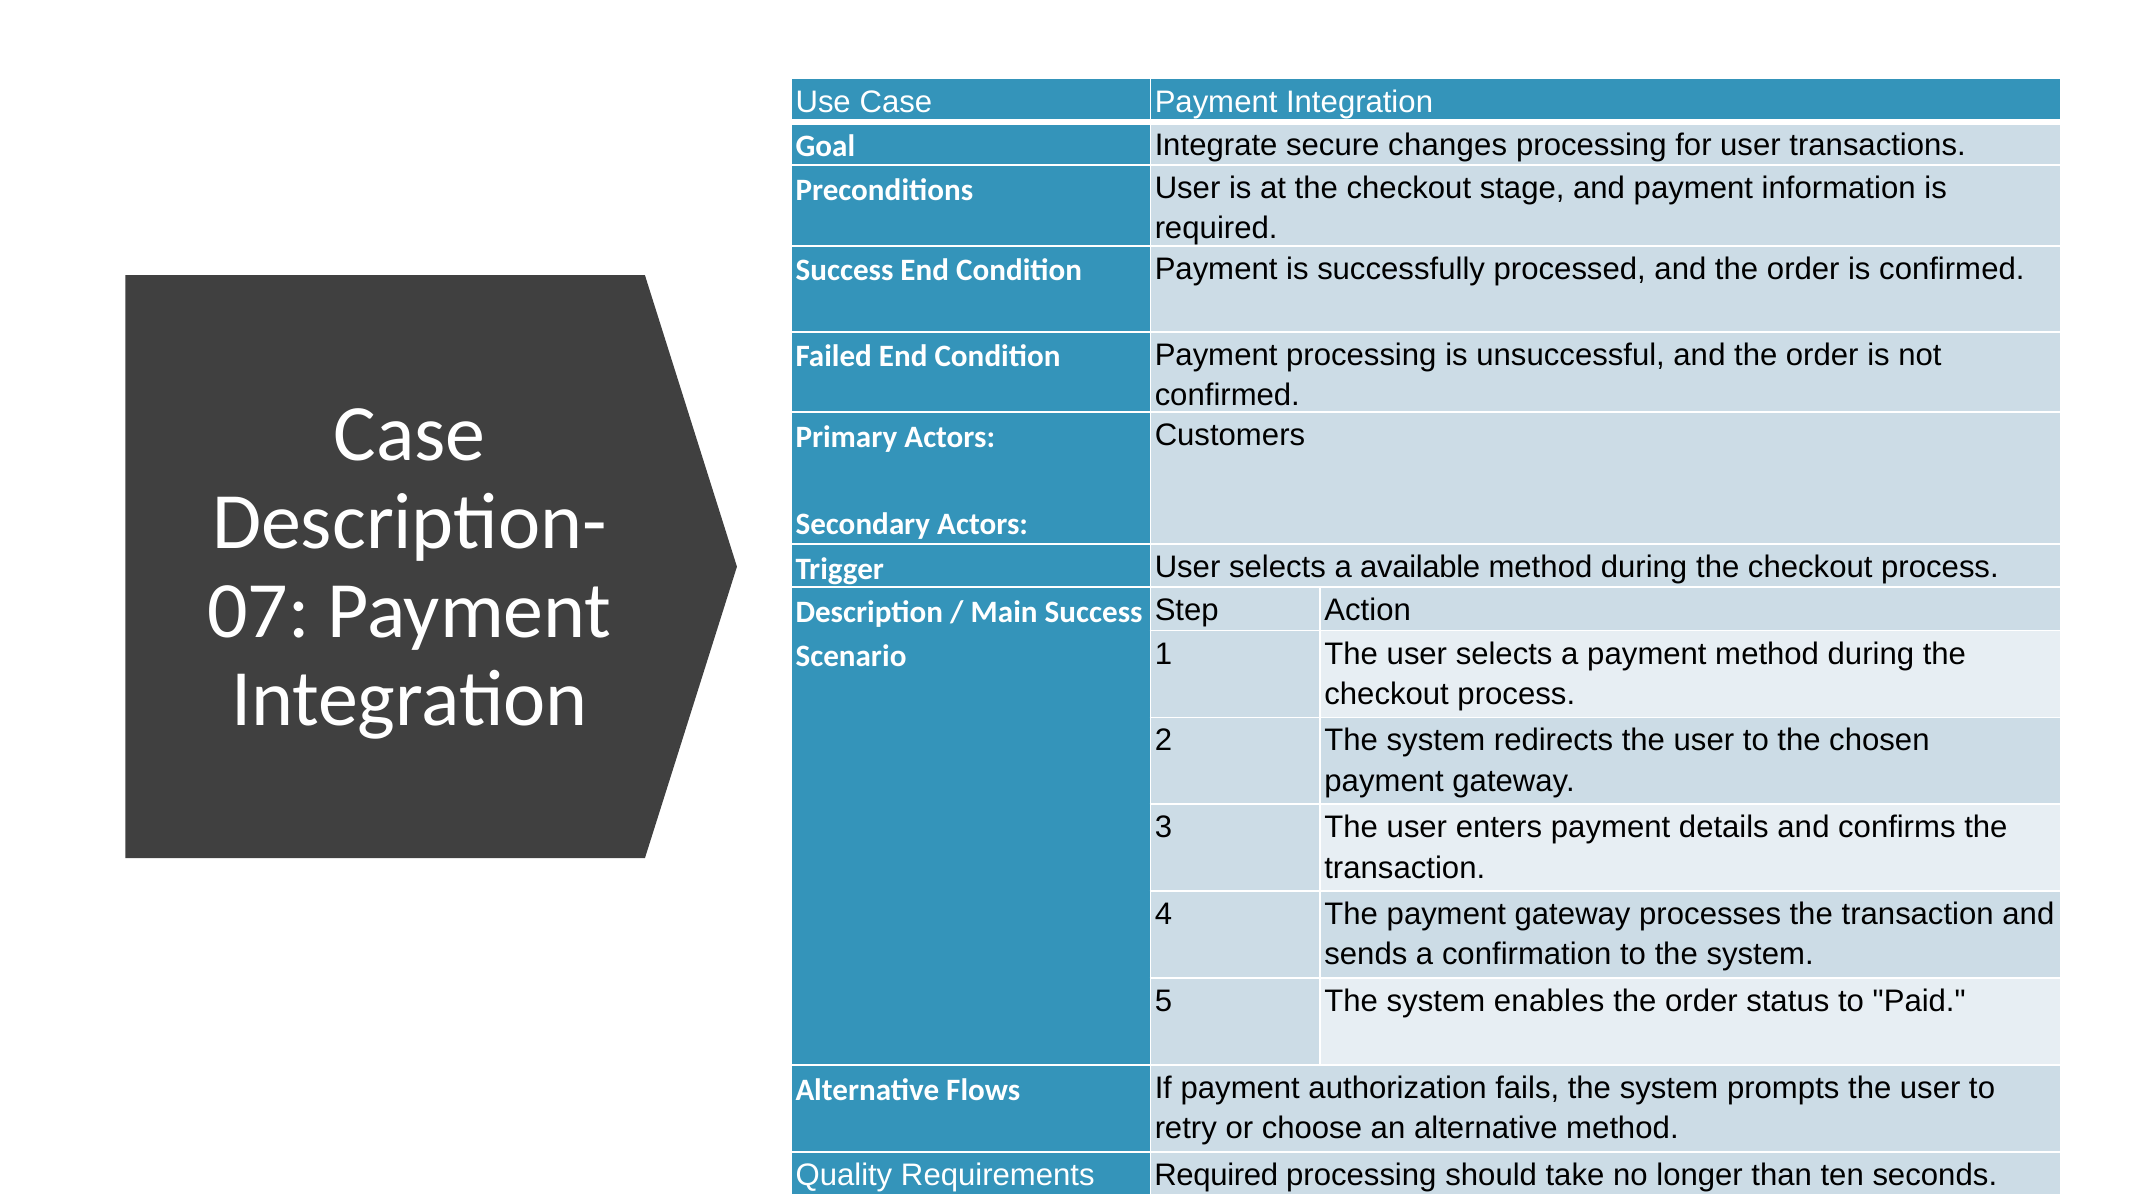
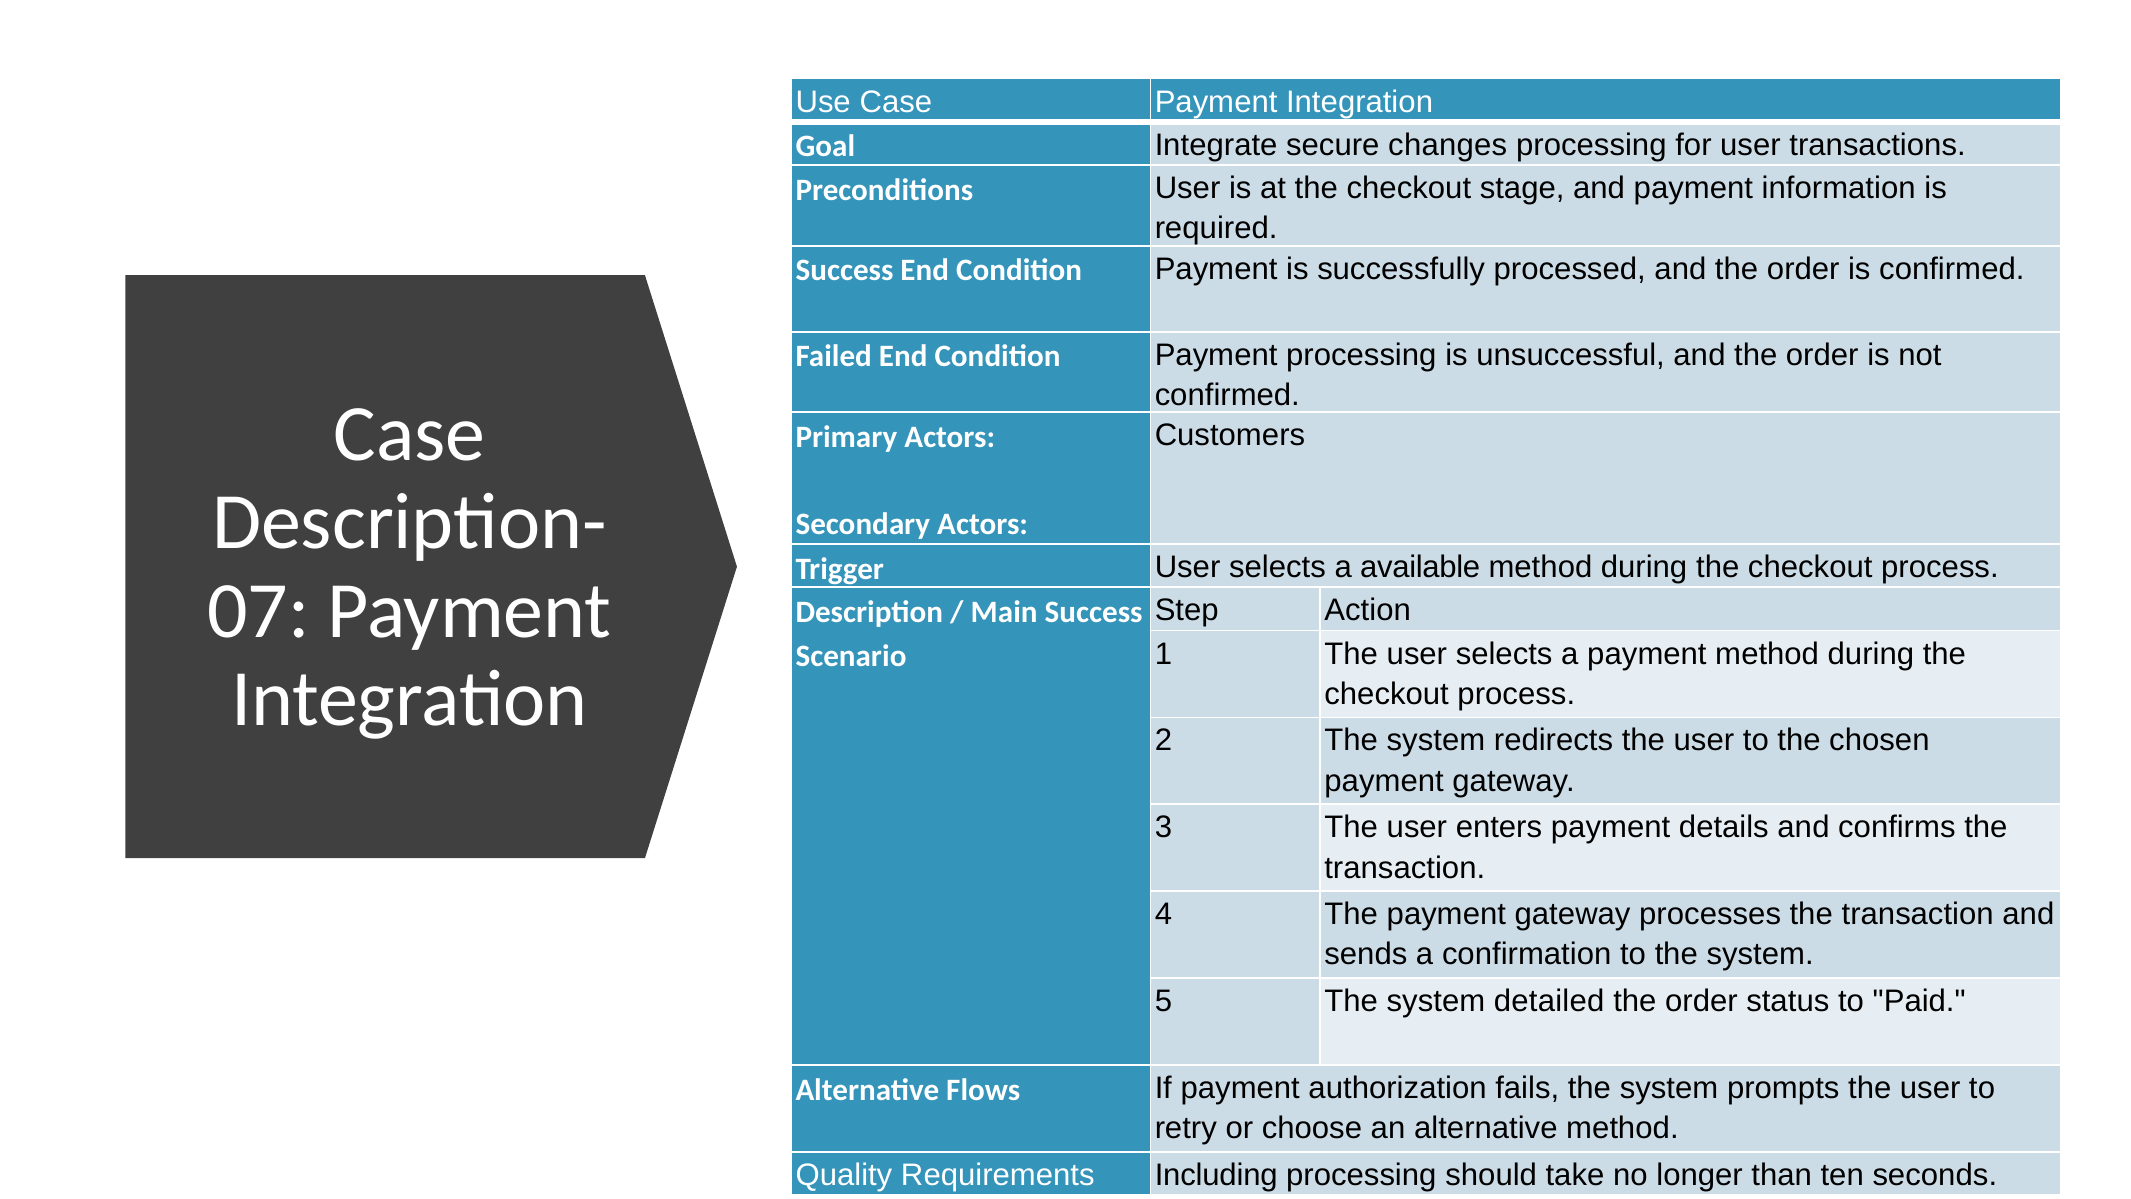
enables: enables -> detailed (1549, 1001)
Requirements Required: Required -> Including (1216, 1175)
